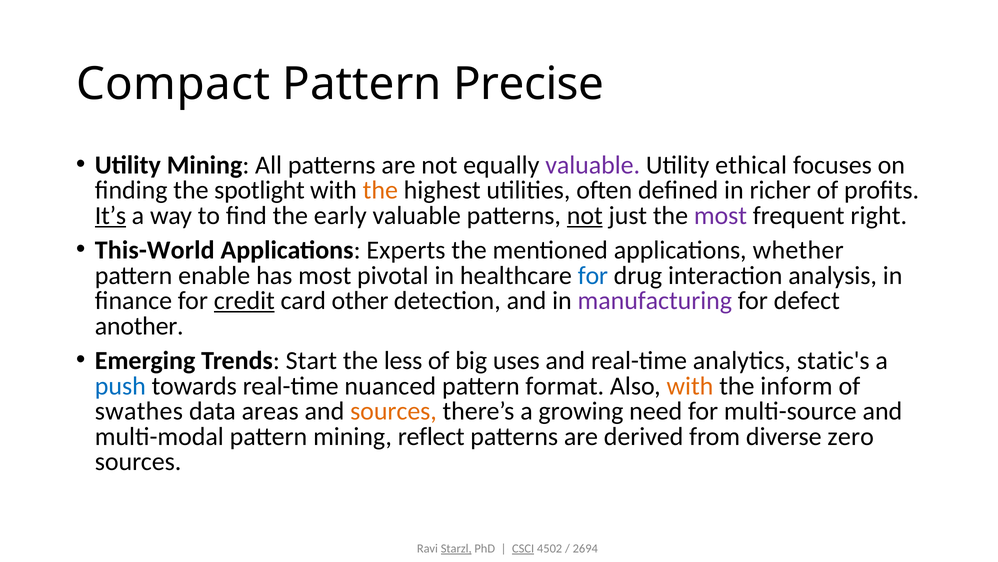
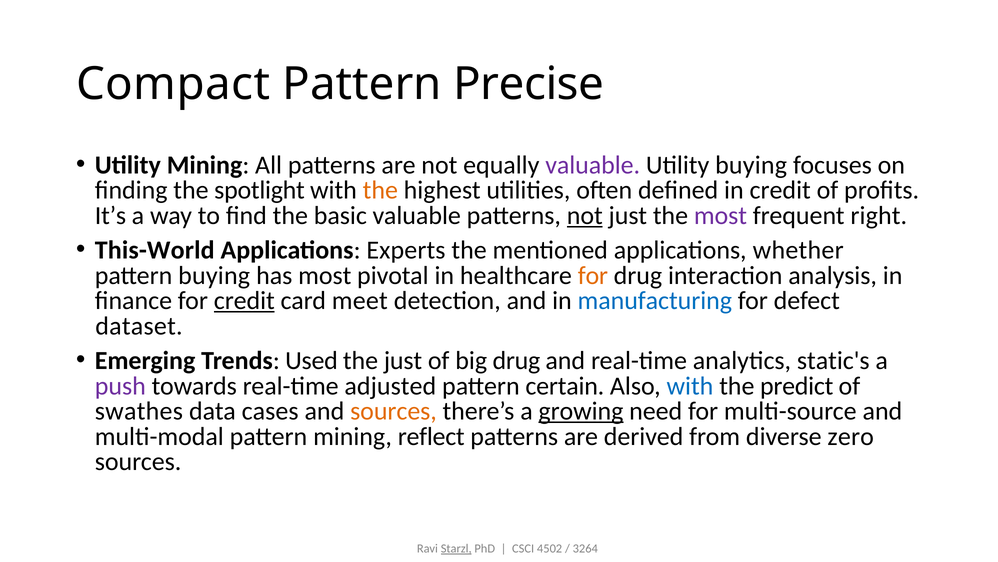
Utility ethical: ethical -> buying (751, 165)
in richer: richer -> credit (780, 190)
It’s underline: present -> none (110, 215)
early: early -> basic (340, 215)
pattern enable: enable -> buying (214, 275)
for colour: blue -> orange (593, 275)
other: other -> meet (360, 300)
manufacturing colour: purple -> blue (655, 300)
another: another -> dataset (139, 326)
Start: Start -> Used (312, 360)
the less: less -> just (403, 360)
big uses: uses -> drug (516, 360)
push colour: blue -> purple (120, 386)
nuanced: nuanced -> adjusted (390, 386)
format: format -> certain (565, 386)
with colour: orange -> blue (690, 386)
inform: inform -> predict (797, 386)
areas: areas -> cases (270, 411)
growing underline: none -> present (581, 411)
CSCI underline: present -> none (523, 548)
2694: 2694 -> 3264 (585, 548)
